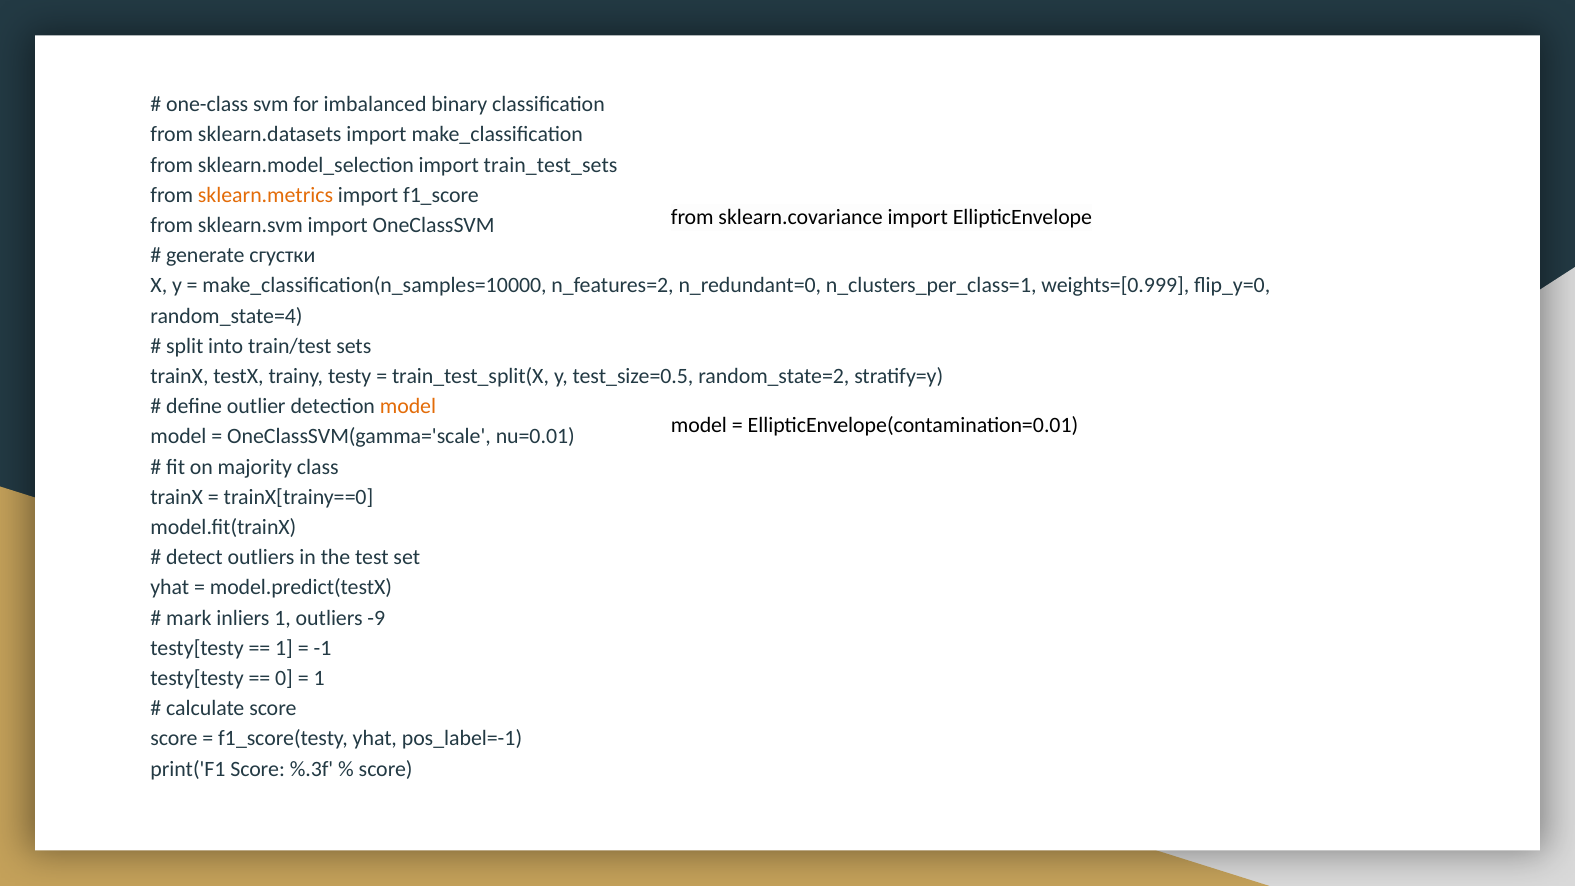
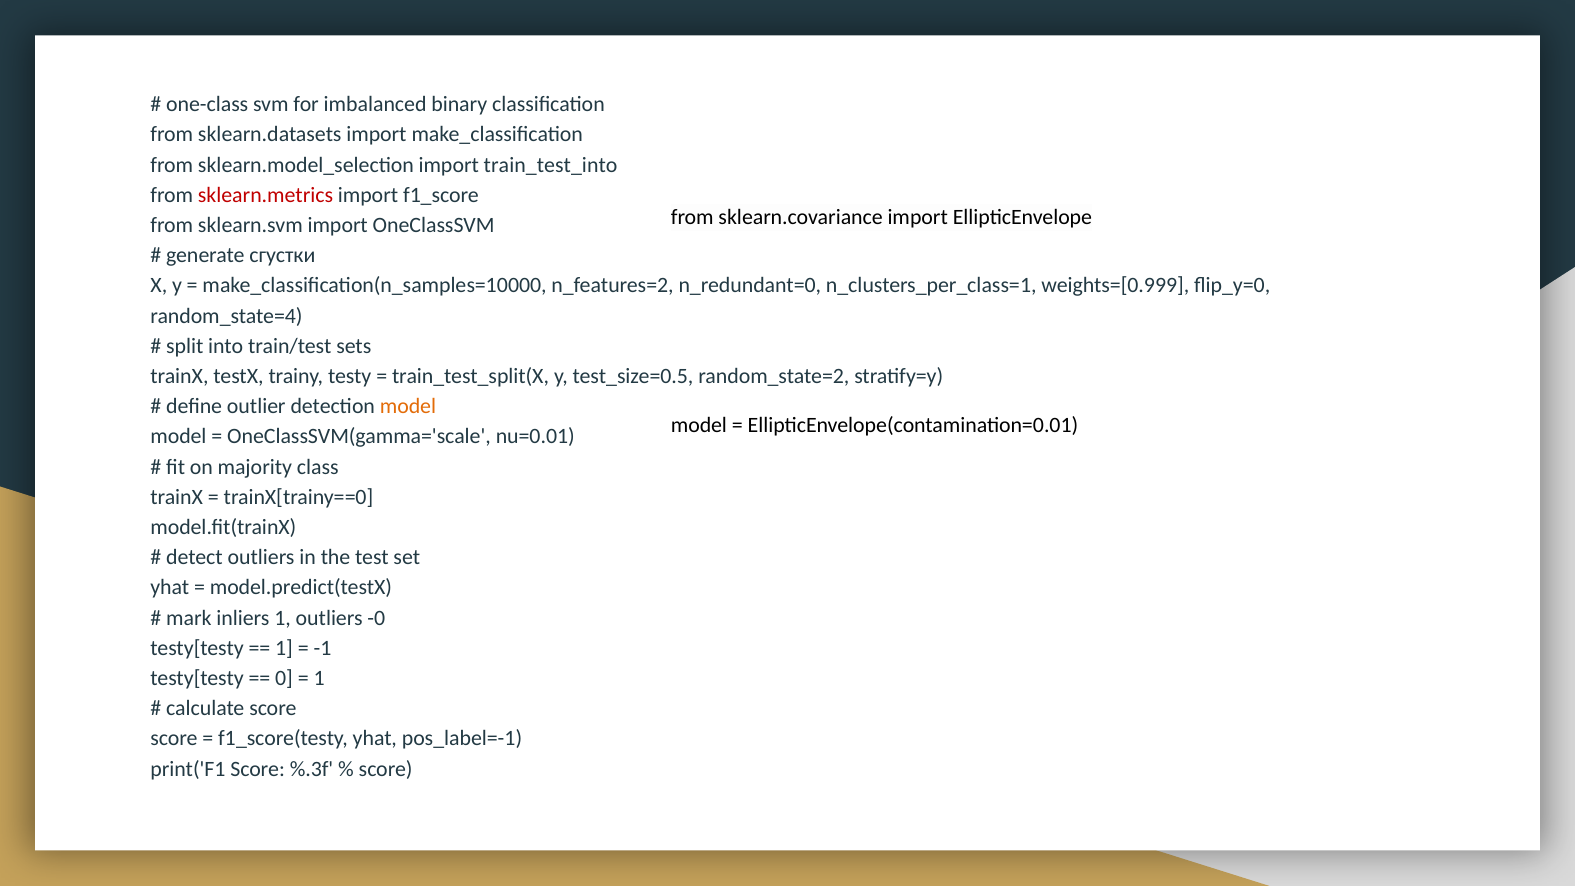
train_test_sets: train_test_sets -> train_test_into (551, 165)
sklearn.metrics colour: orange -> red (266, 195)
-9: -9 -> -0 (376, 618)
